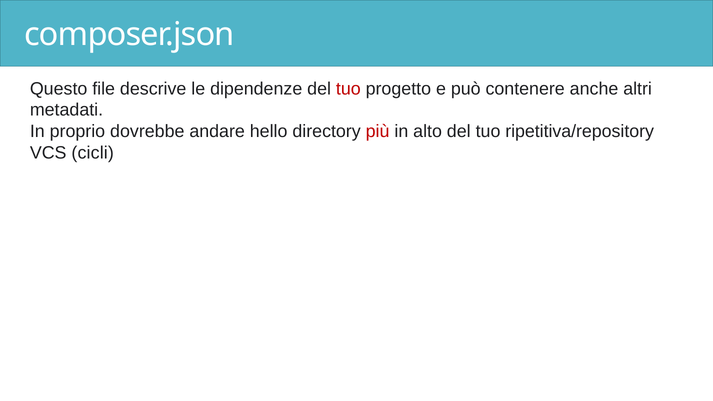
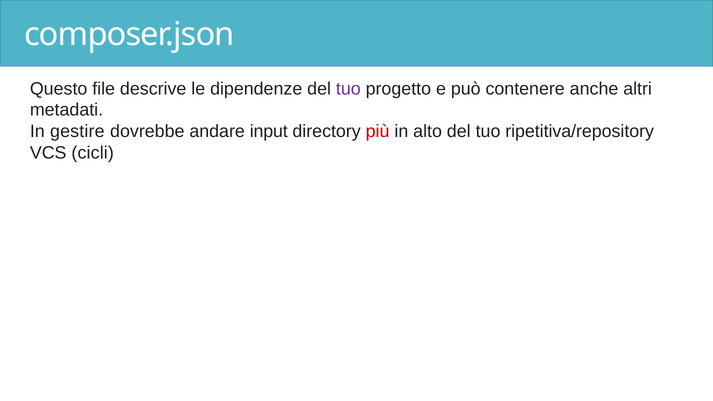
tuo colour: red -> purple (348, 89)
proprio: proprio -> gestire (77, 131)
hello: hello -> input (269, 131)
